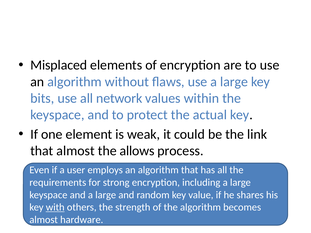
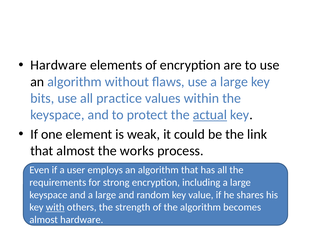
Misplaced: Misplaced -> Hardware (59, 65)
network: network -> practice (119, 98)
actual underline: none -> present (210, 115)
allows: allows -> works (137, 151)
